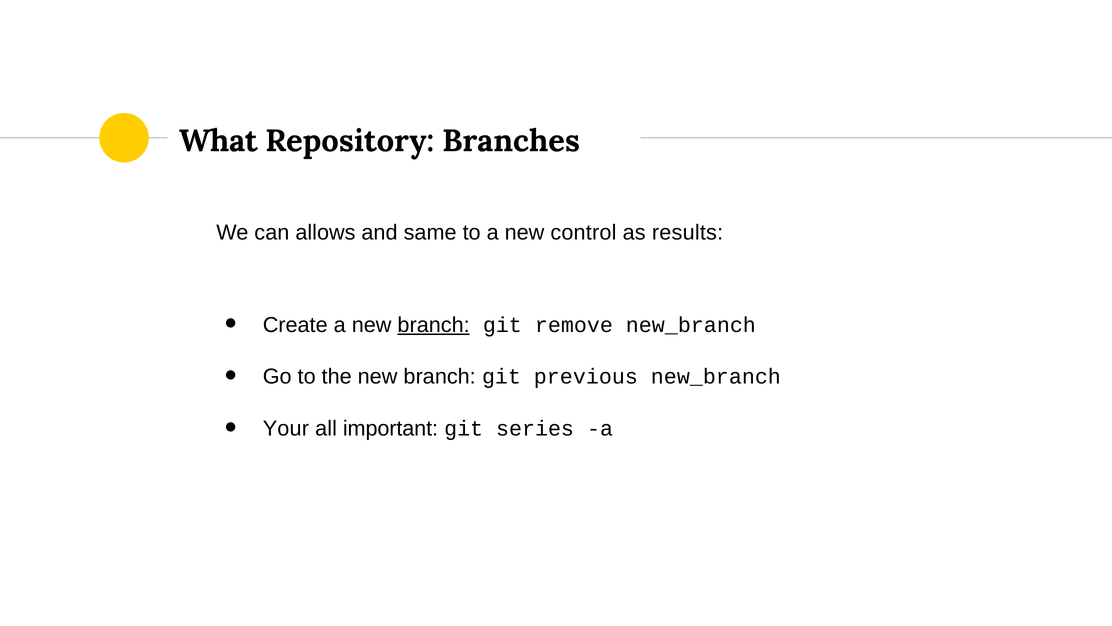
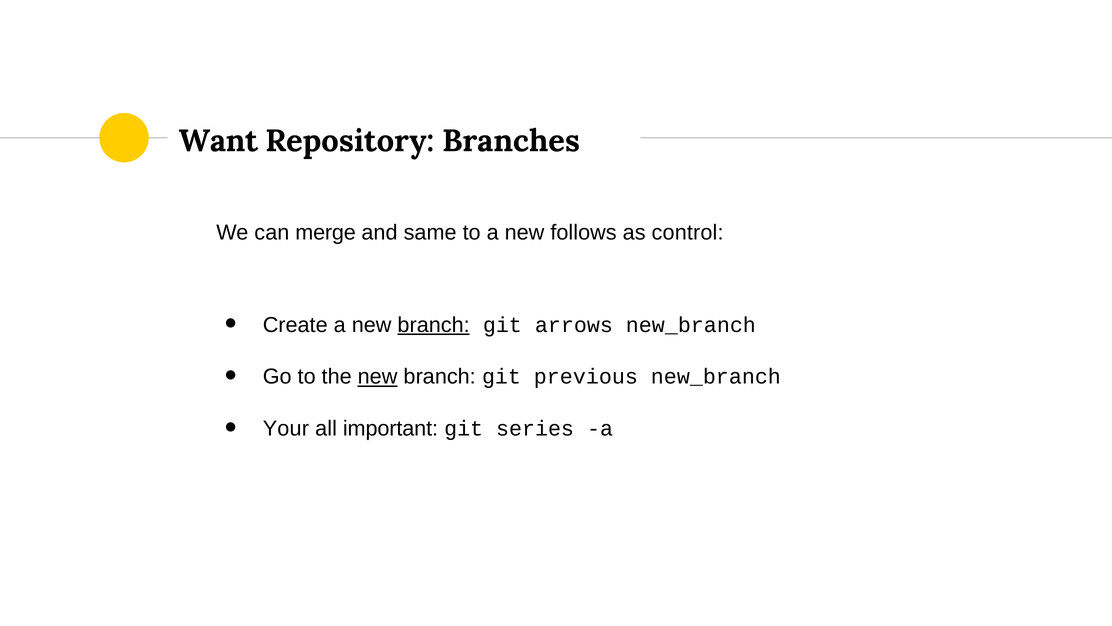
What: What -> Want (218, 141)
allows: allows -> merge (326, 232)
control: control -> follows (584, 232)
results: results -> control (688, 232)
remove: remove -> arrows (574, 325)
new underline: none -> present (378, 377)
